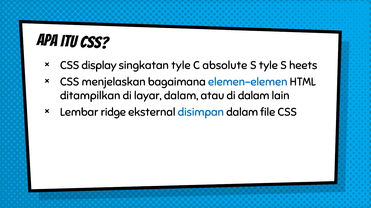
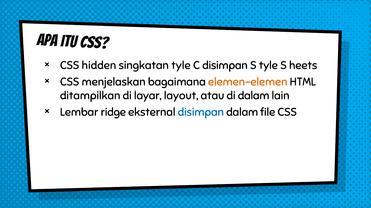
display: display -> hidden (99, 66)
C absolute: absolute -> disimpan (225, 66)
elemen-elemen colour: blue -> orange (248, 82)
layar dalam: dalam -> layout (181, 96)
